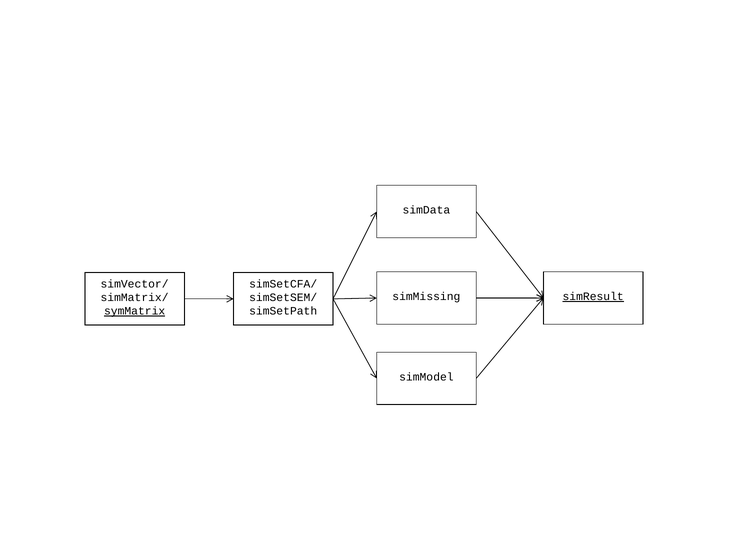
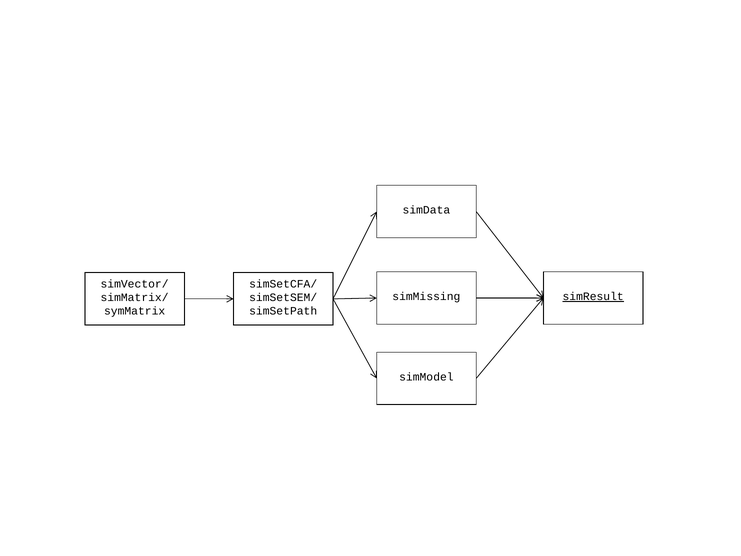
symMatrix underline: present -> none (135, 311)
